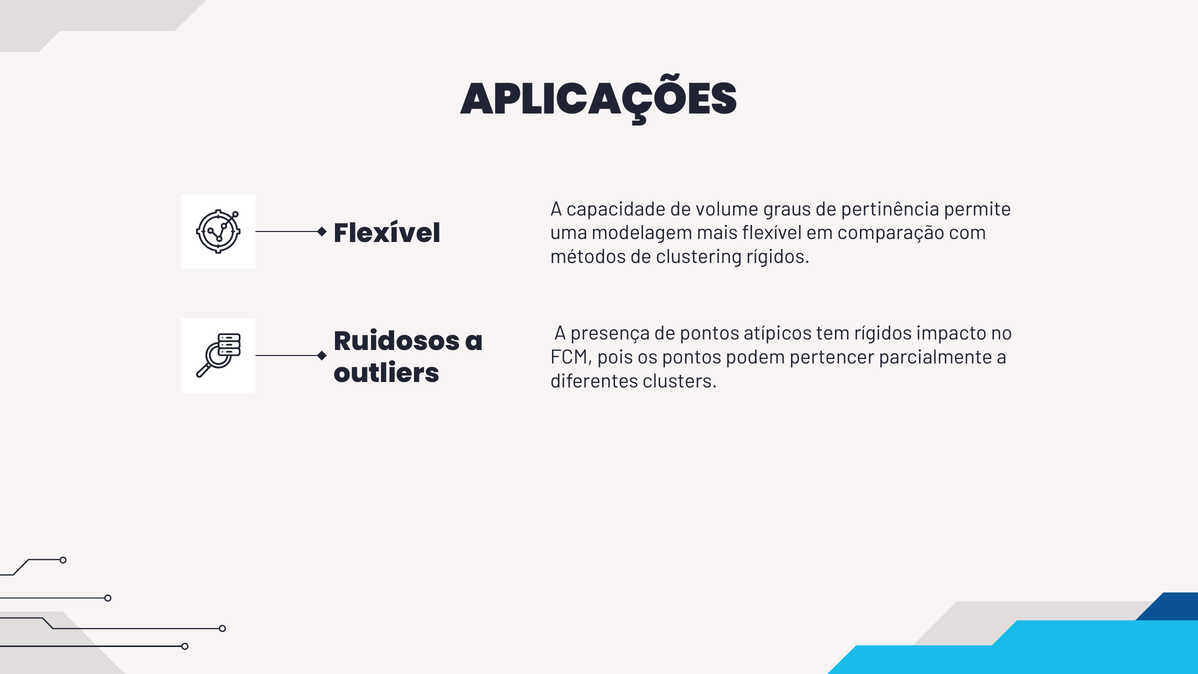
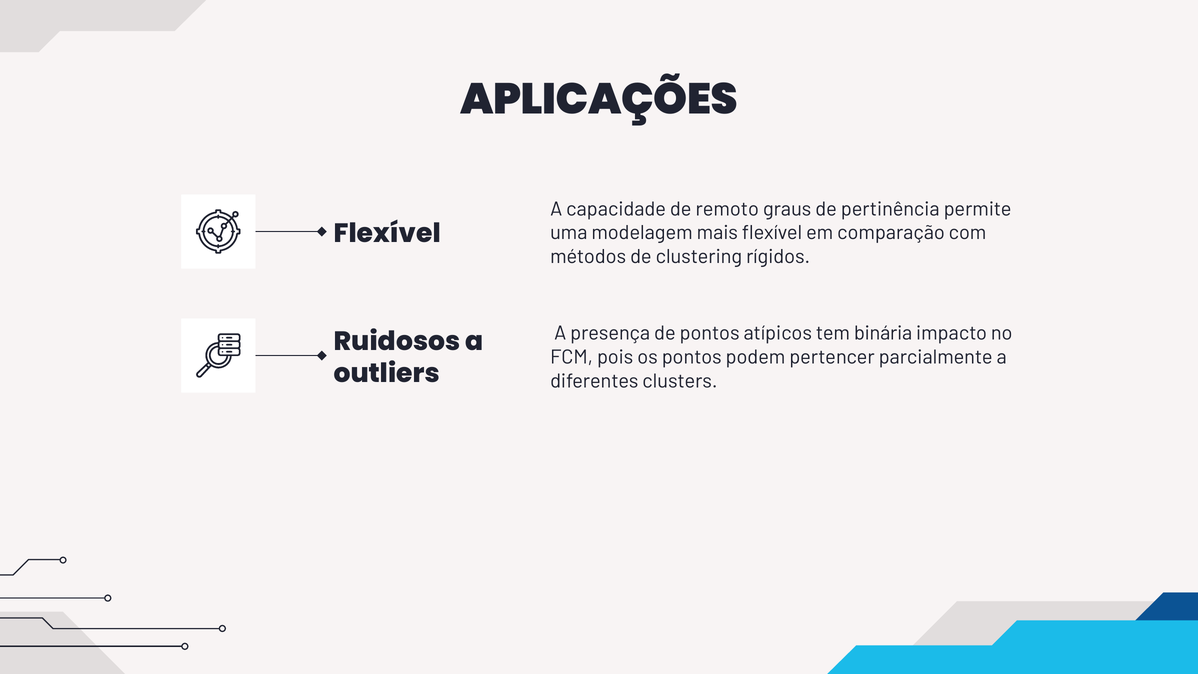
volume: volume -> remoto (727, 209)
tem rígidos: rígidos -> binária (883, 333)
